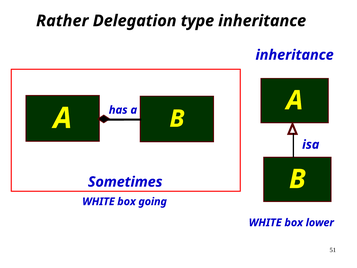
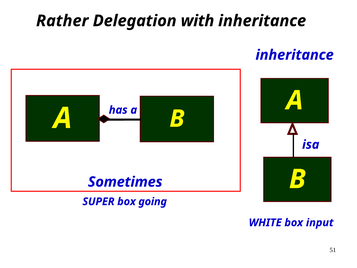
type: type -> with (197, 21)
WHITE: WHITE -> SUPER (98, 201)
lower: lower -> input (320, 222)
